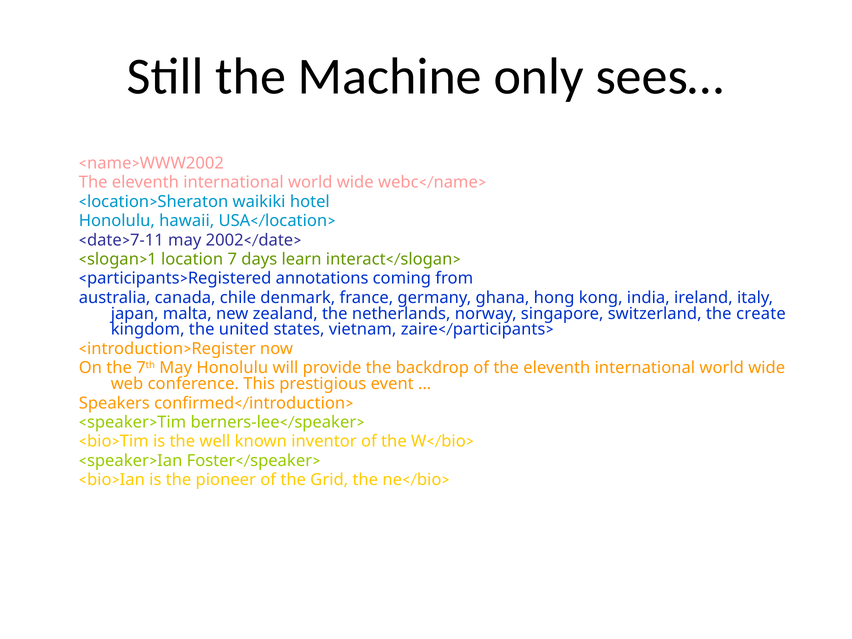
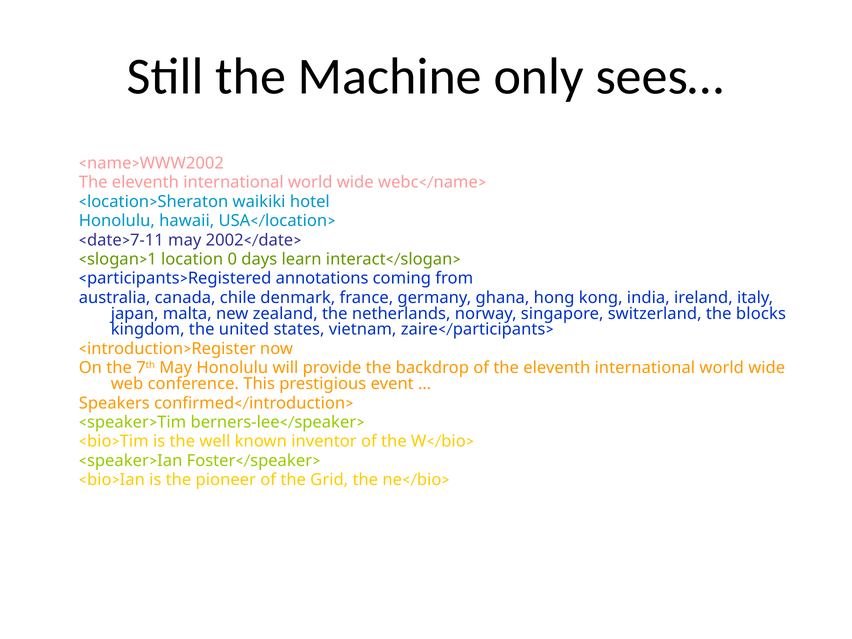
7: 7 -> 0 (232, 259)
create: create -> blocks (761, 314)
